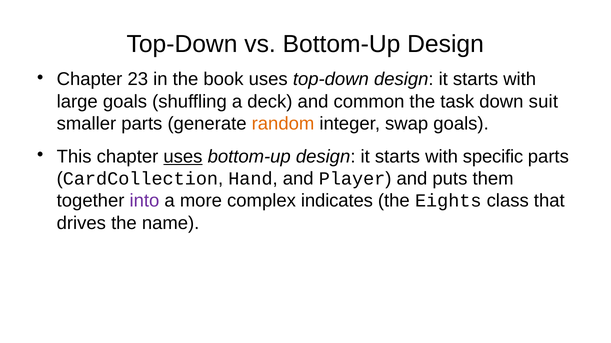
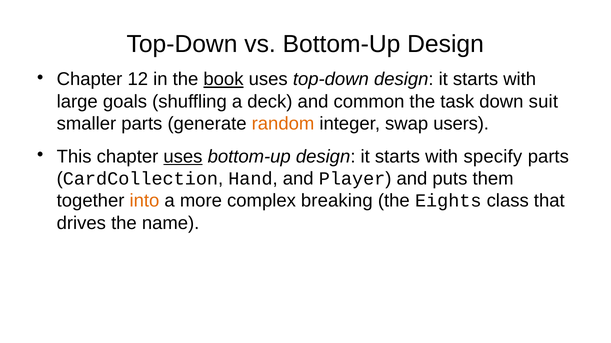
23: 23 -> 12 (138, 80)
book underline: none -> present (223, 80)
swap goals: goals -> users (461, 124)
specific: specific -> specify (493, 157)
into colour: purple -> orange (144, 201)
indicates: indicates -> breaking (337, 201)
